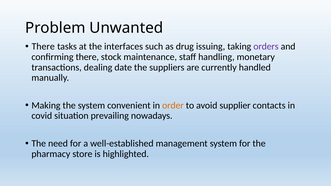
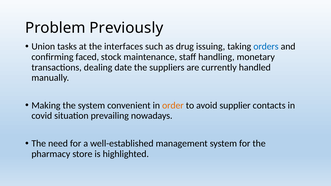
Unwanted: Unwanted -> Previously (126, 28)
There: There -> Union (43, 47)
orders colour: purple -> blue (266, 47)
confirming there: there -> faced (87, 57)
